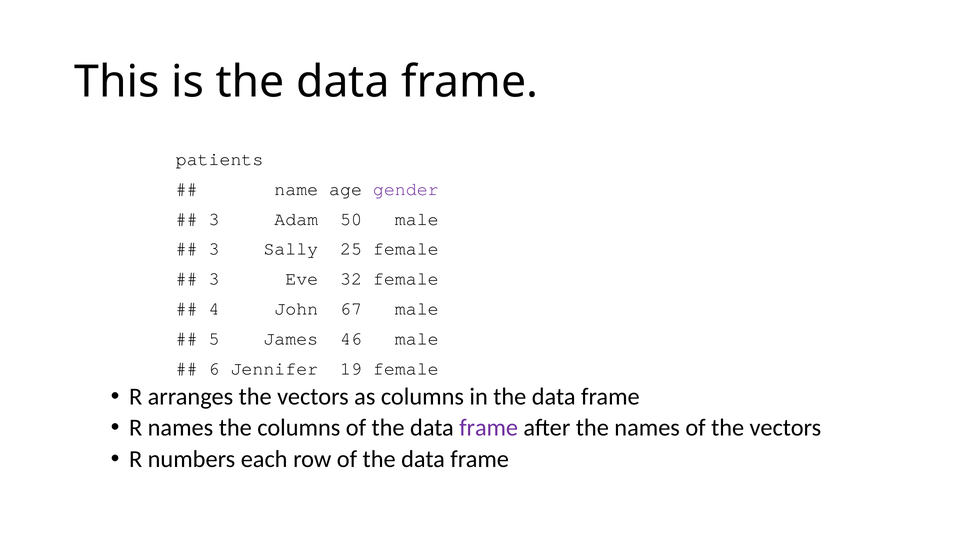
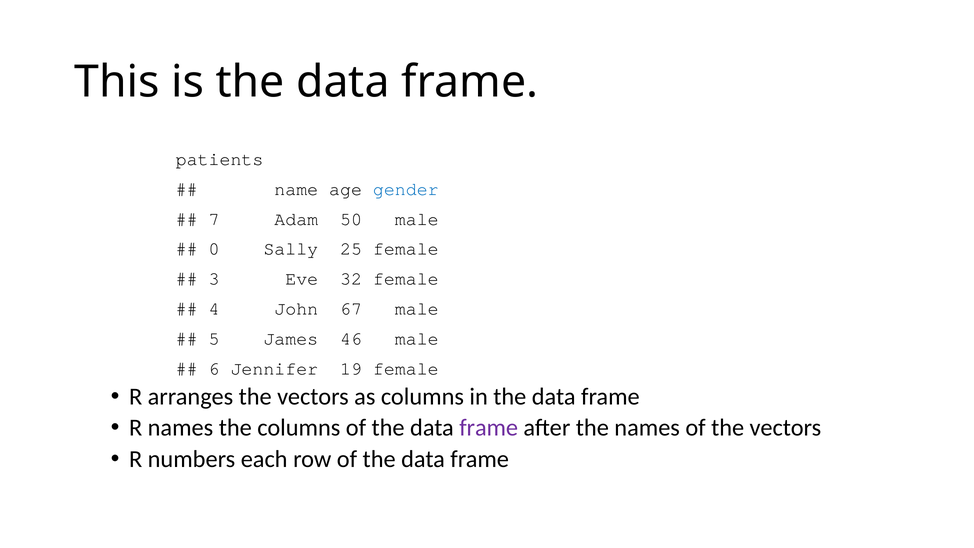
gender colour: purple -> blue (406, 189)
3: 3 -> 7 (214, 219)
3: 3 -> 0 (214, 249)
